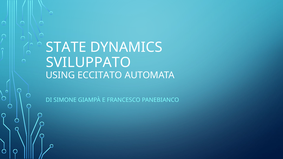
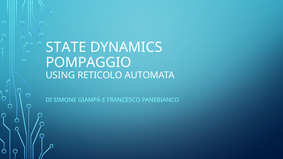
SVILUPPATO: SVILUPPATO -> POMPAGGIO (89, 62)
ECCITATO: ECCITATO -> RETICOLO (100, 75)
